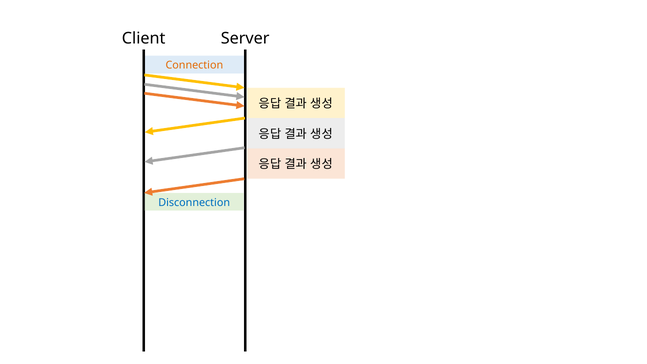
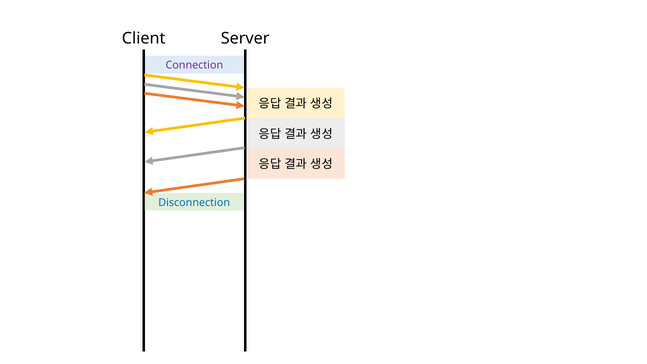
Connection colour: orange -> purple (194, 65)
